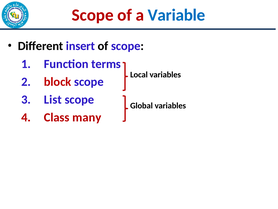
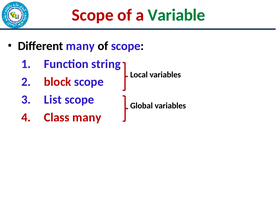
Variable colour: blue -> green (176, 15)
Different insert: insert -> many (80, 46)
terms: terms -> string (106, 64)
